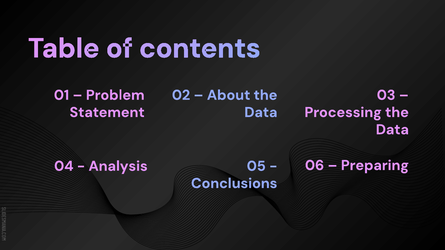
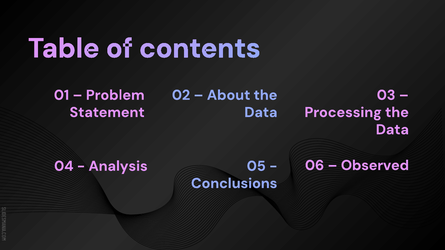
Preparing: Preparing -> Observed (375, 165)
